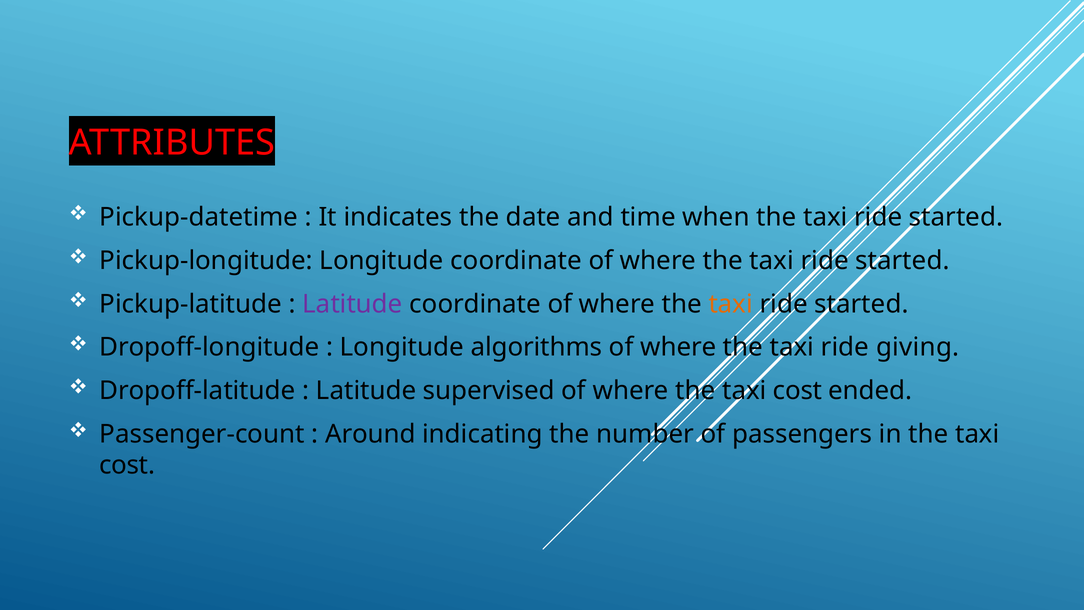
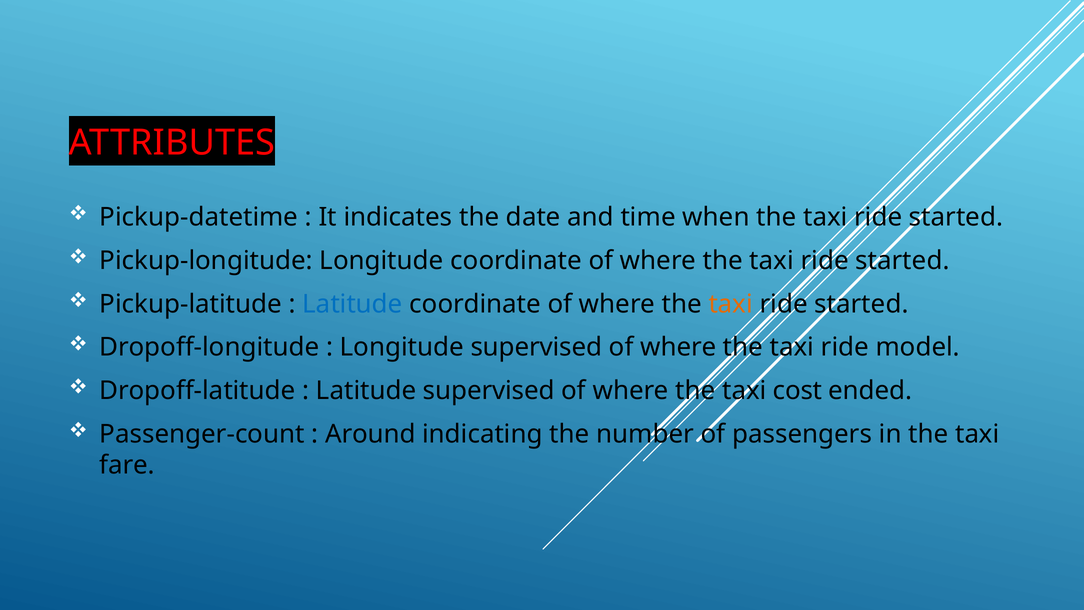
Latitude colour: purple -> blue (352, 304)
Longitude algorithms: algorithms -> supervised (536, 347)
giving: giving -> model (918, 347)
cost: cost -> fare (127, 465)
